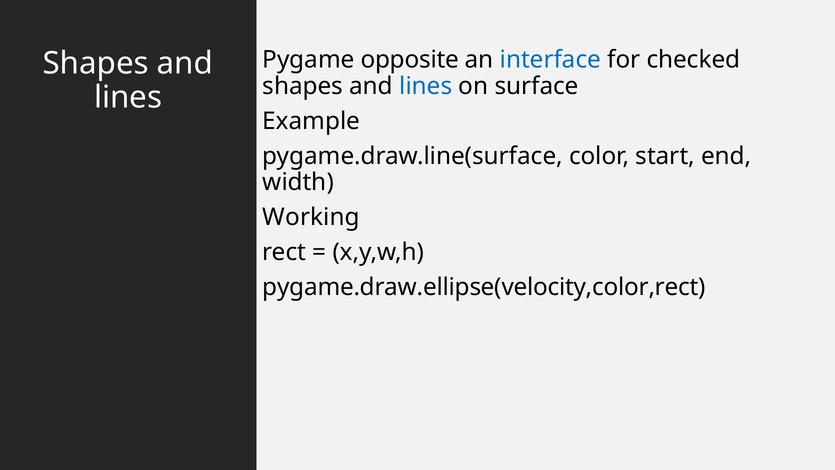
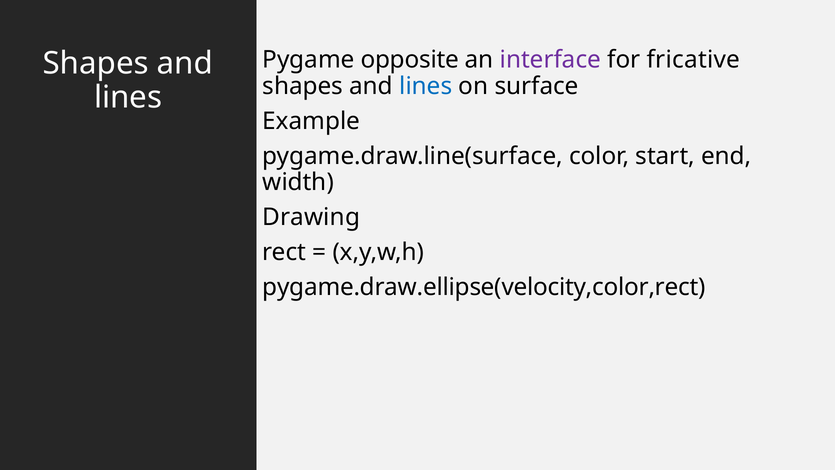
interface colour: blue -> purple (550, 60)
checked: checked -> fricative (693, 60)
Working: Working -> Drawing (311, 217)
